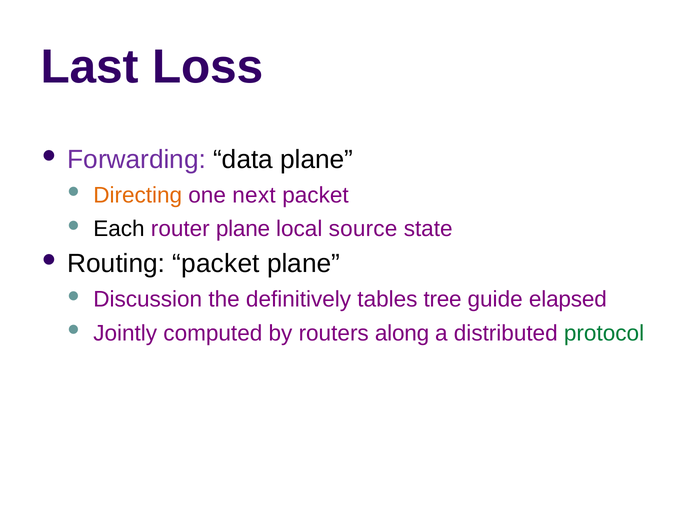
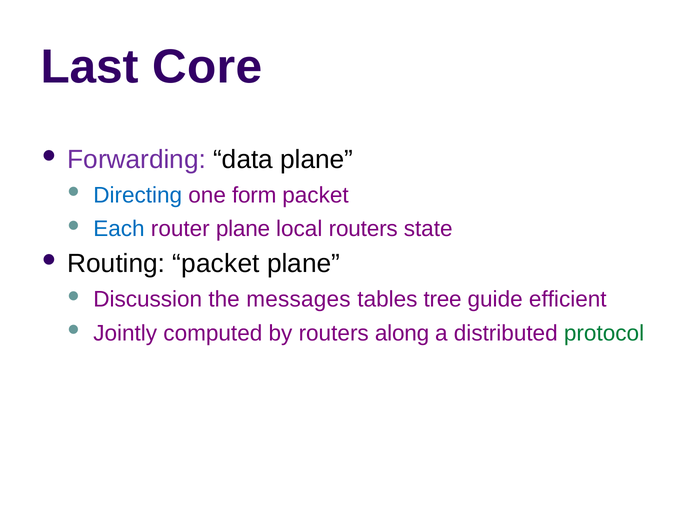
Loss: Loss -> Core (207, 67)
Directing colour: orange -> blue (138, 195)
next: next -> form (254, 195)
Each colour: black -> blue (119, 229)
local source: source -> routers (363, 229)
definitively: definitively -> messages (298, 299)
elapsed: elapsed -> efficient (568, 299)
